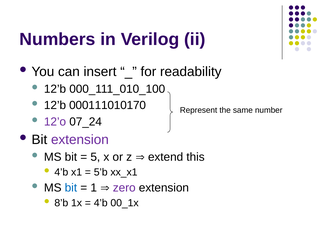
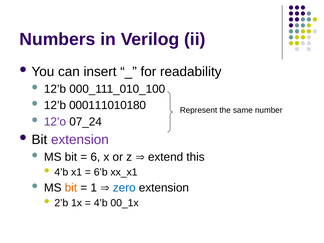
000111010170: 000111010170 -> 000111010180 (108, 105)
5: 5 -> 6 (95, 157)
5’b: 5’b -> 6’b (101, 172)
bit colour: blue -> orange (71, 188)
zero colour: purple -> blue (124, 188)
8’b: 8’b -> 2’b (61, 203)
